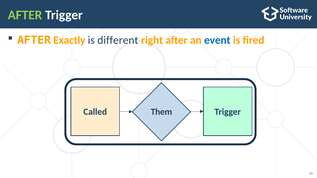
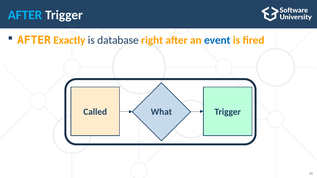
AFTER colour: light green -> light blue (25, 15)
different: different -> database (118, 40)
Them: Them -> What (161, 112)
